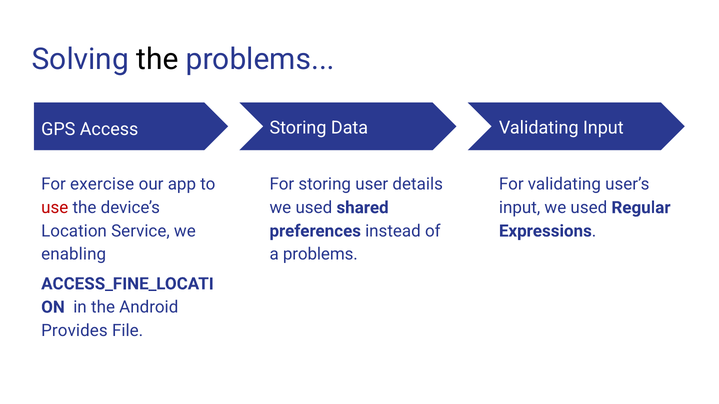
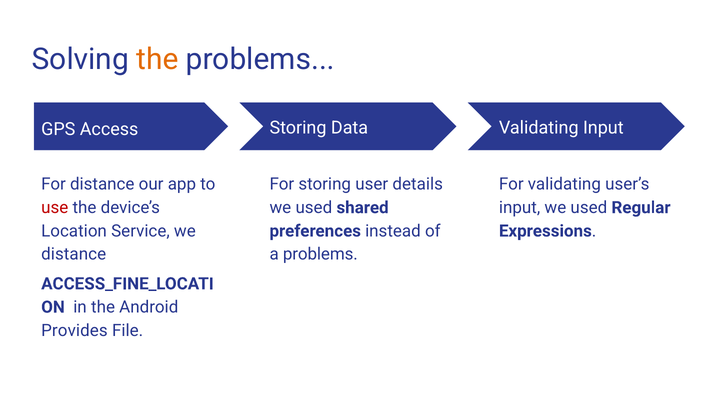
the colour: black -> orange (157, 59)
For exercise: exercise -> distance (102, 184)
enabling: enabling -> distance (74, 255)
